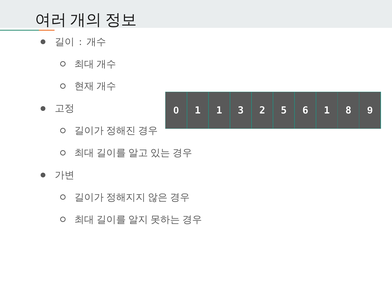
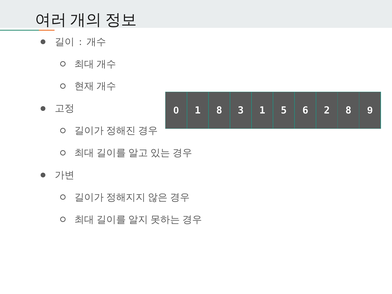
1 1: 1 -> 8 (219, 110)
3 2: 2 -> 1 (262, 110)
6 1: 1 -> 2 (327, 110)
